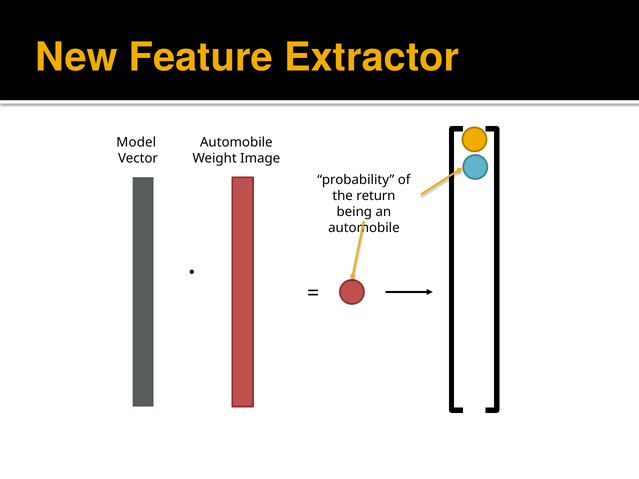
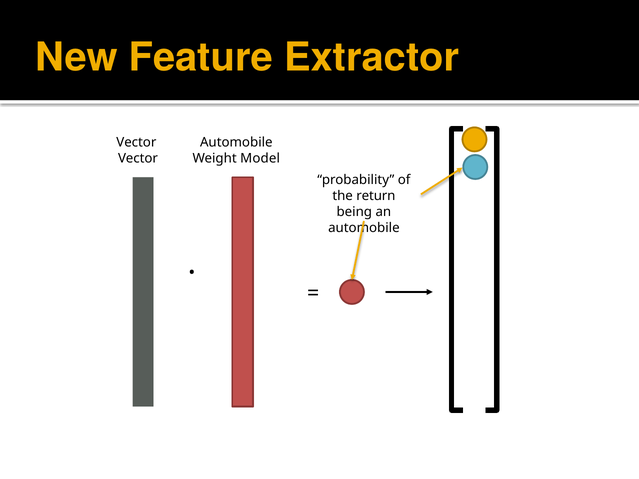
Model: Model -> Vector (136, 143)
Image: Image -> Model (260, 159)
